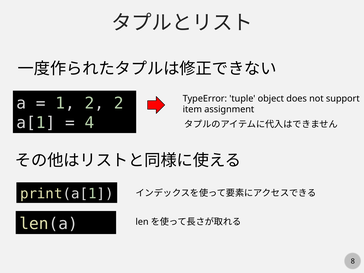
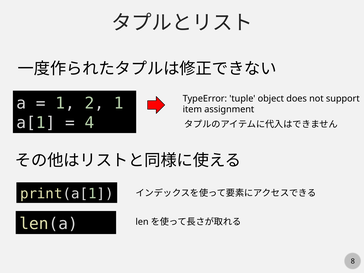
2 2: 2 -> 1 (119, 103)
